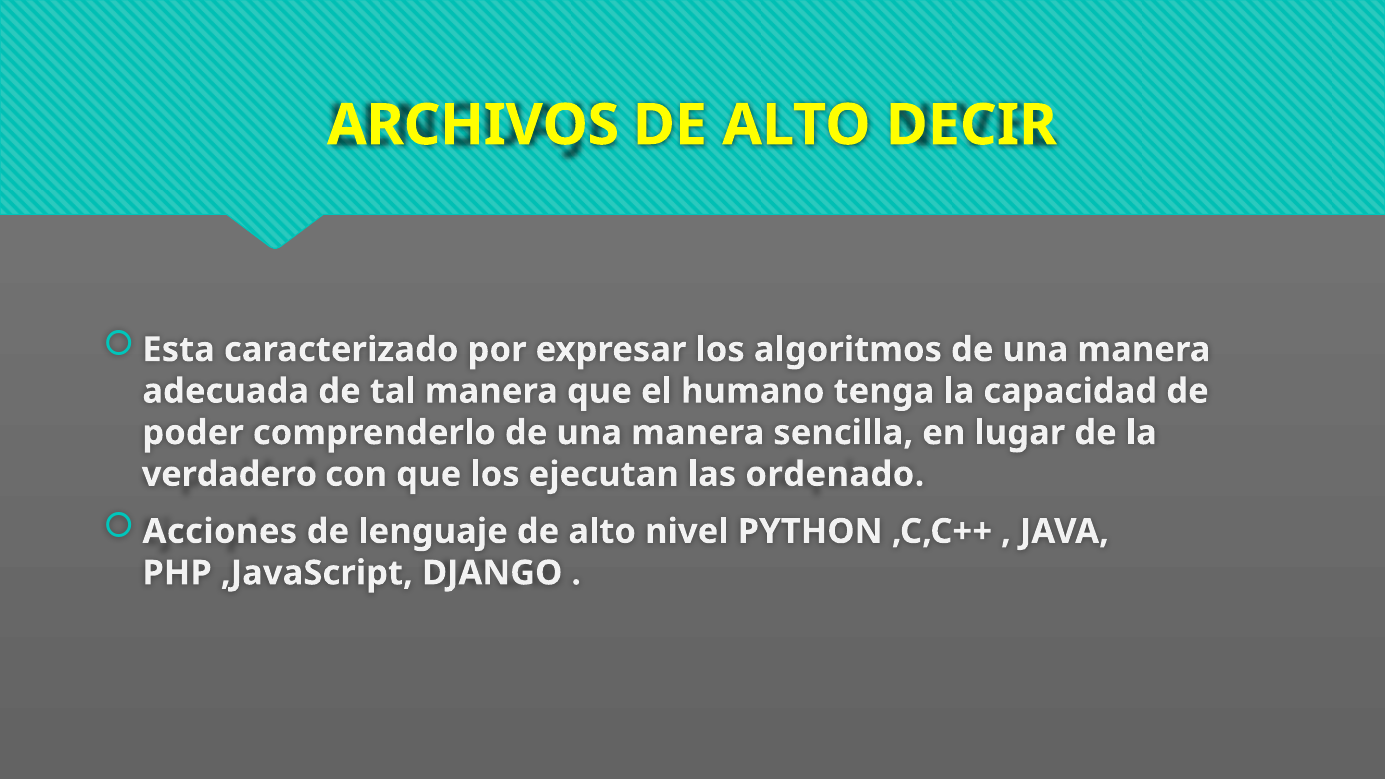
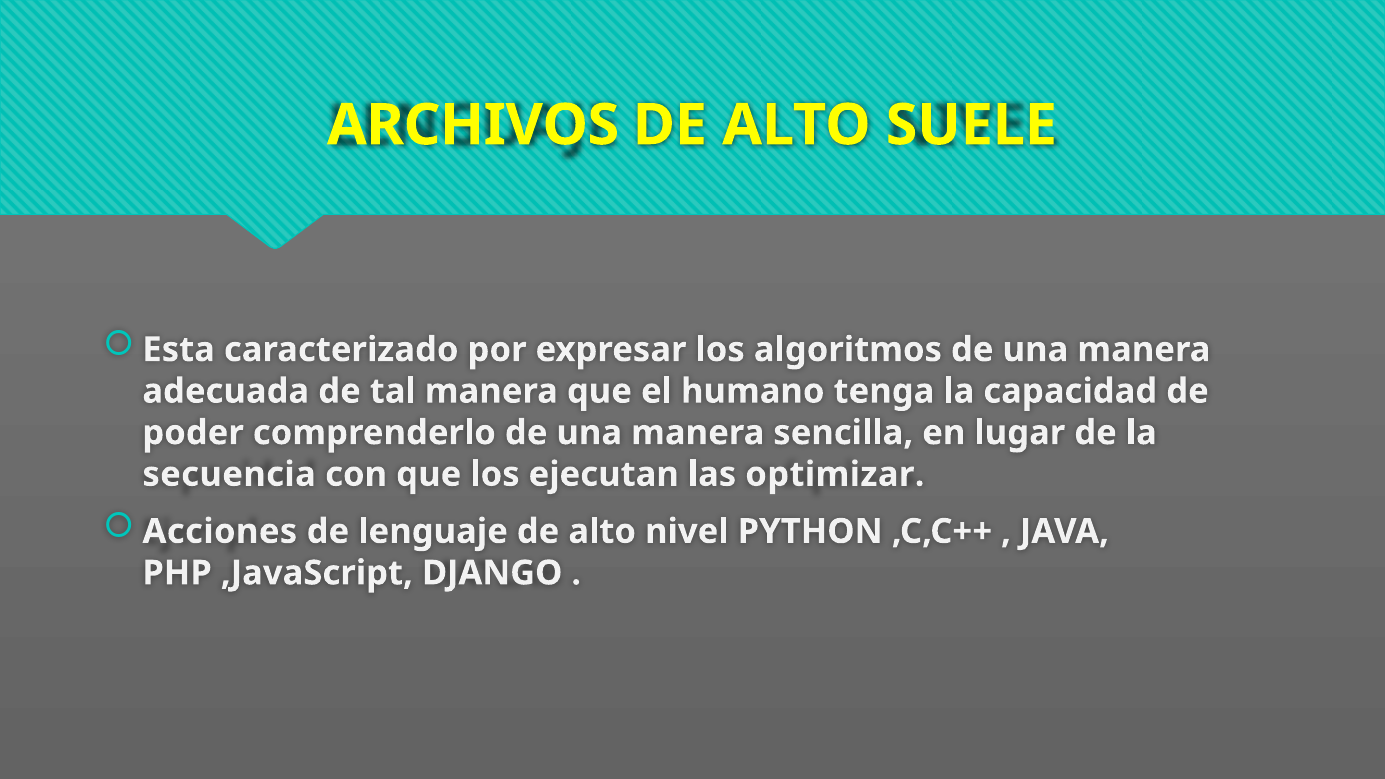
DECIR: DECIR -> SUELE (971, 125)
verdadero: verdadero -> secuencia (229, 474)
ordenado: ordenado -> optimizar (835, 474)
